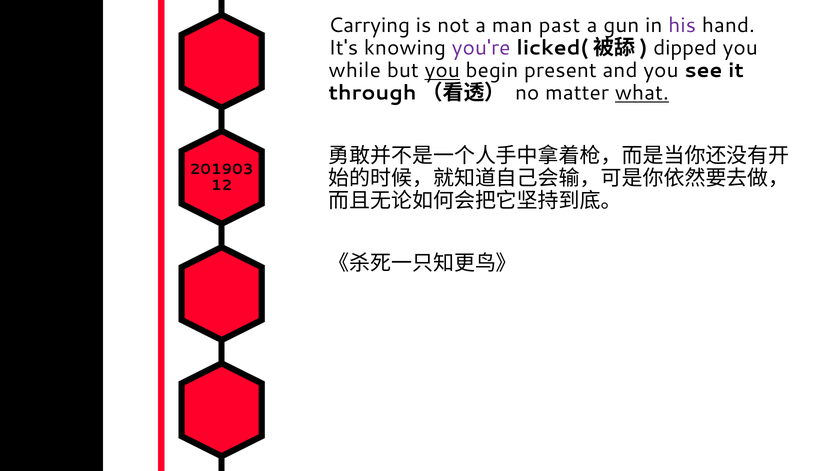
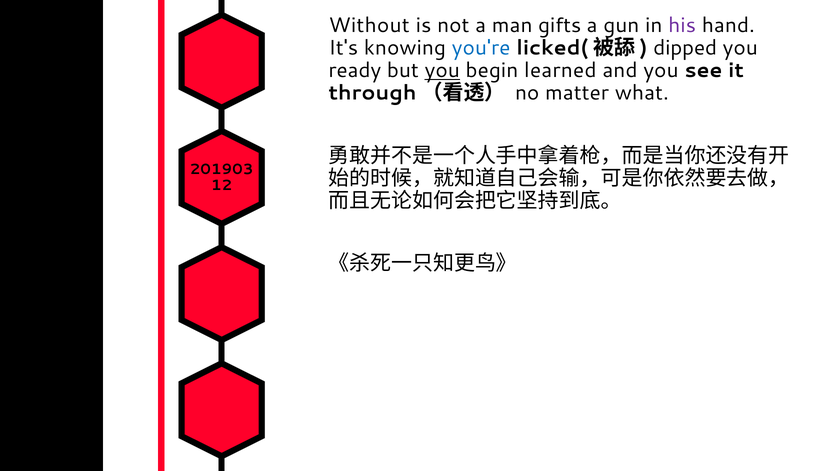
Carrying: Carrying -> Without (369, 25)
past: past -> gifts (560, 25)
you're colour: purple -> blue (481, 48)
while: while -> ready (355, 70)
present: present -> learned (560, 70)
what underline: present -> none (642, 93)
